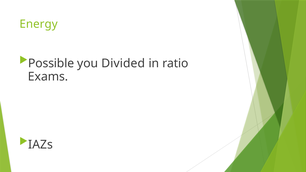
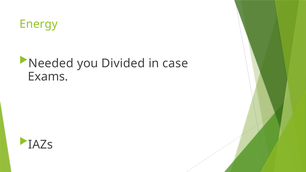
Possible: Possible -> Needed (51, 63)
ratio: ratio -> case (175, 63)
